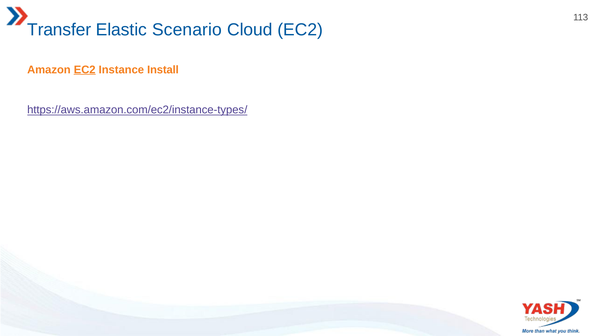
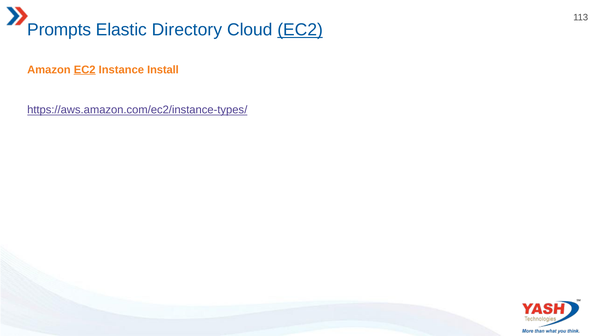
Transfer: Transfer -> Prompts (59, 30)
Scenario: Scenario -> Directory (187, 30)
EC2 underline: none -> present (300, 30)
